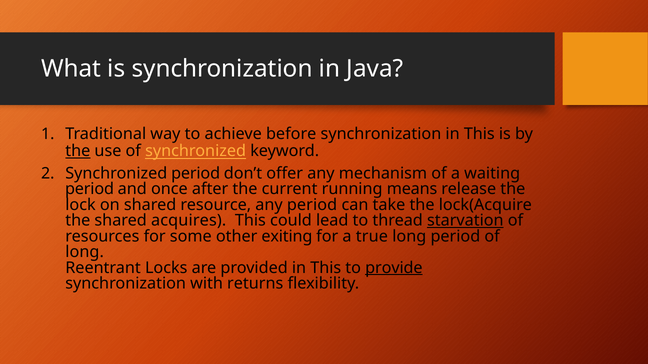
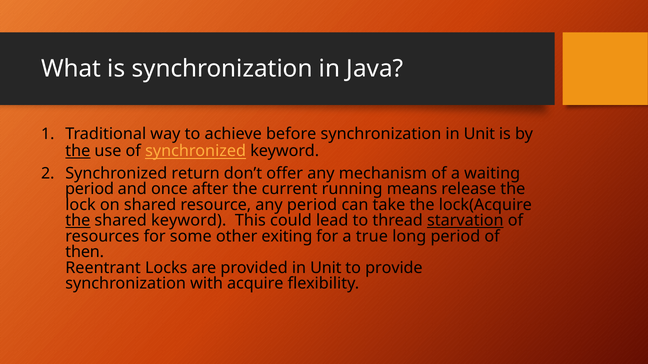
synchronization in This: This -> Unit (479, 134)
Synchronized period: period -> return (196, 174)
the underline: none -> present (78, 221)
shared acquires: acquires -> keyword (189, 221)
long: long -> then (85, 252)
provided in This: This -> Unit (326, 268)
provide underline: present -> none (394, 268)
returns: returns -> acquire (255, 284)
